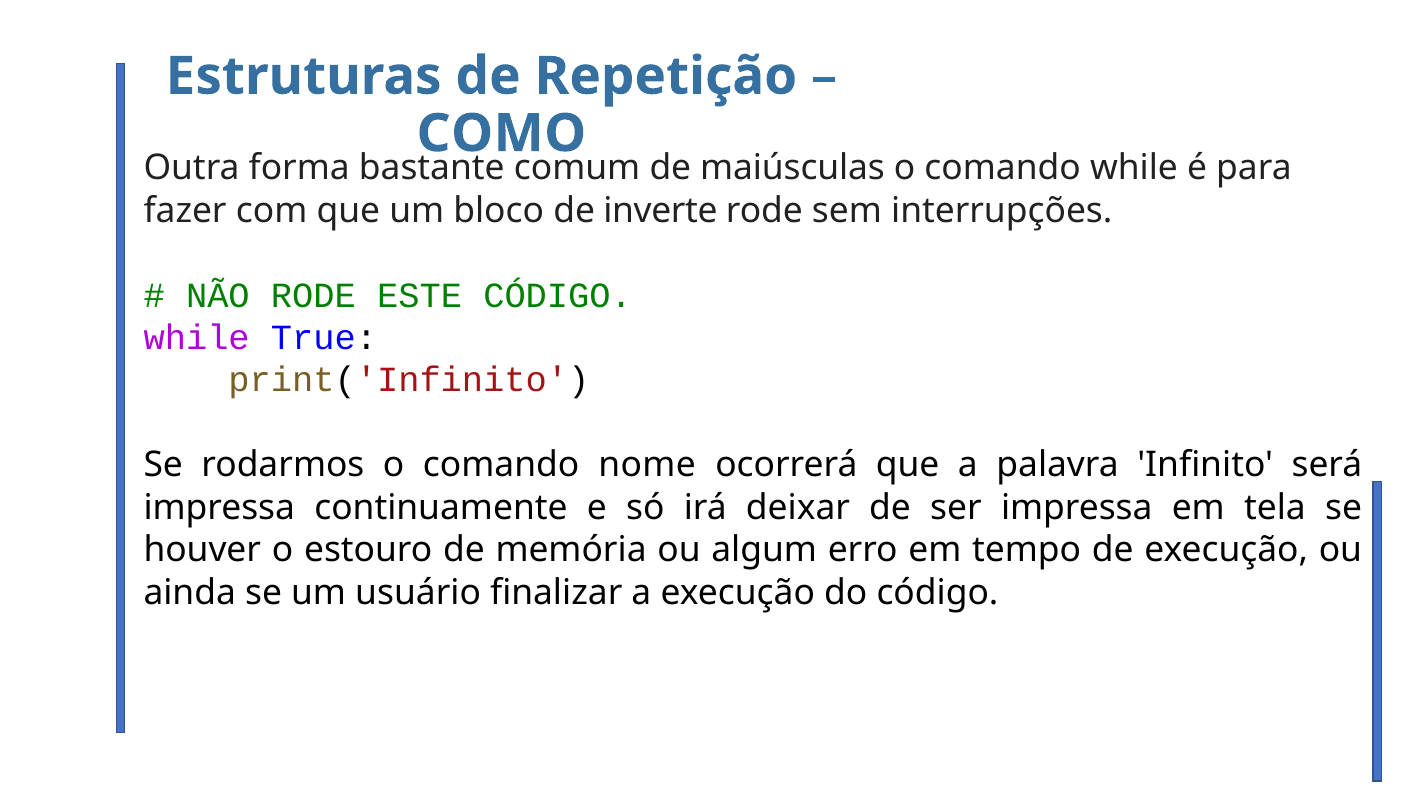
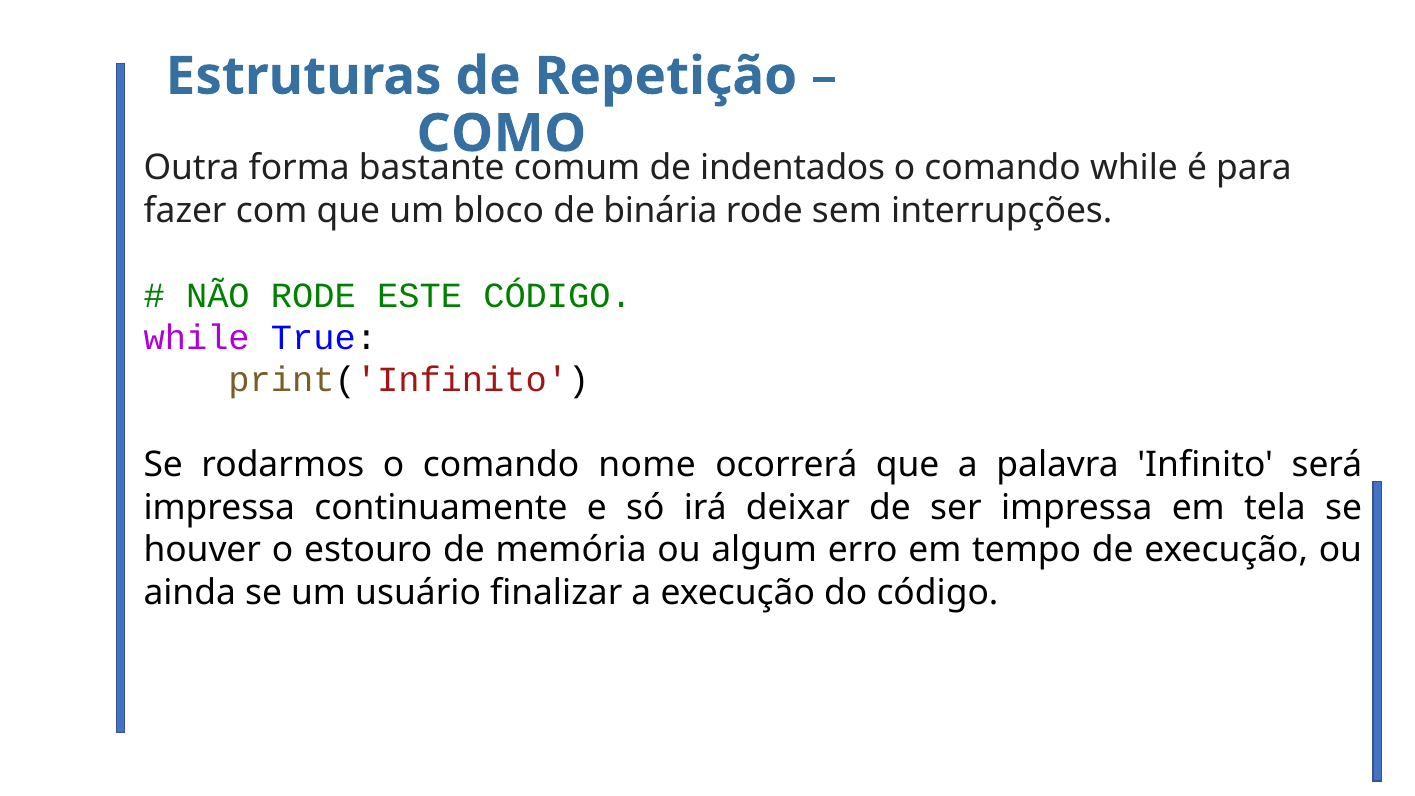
maiúsculas: maiúsculas -> indentados (793, 168)
inverte: inverte -> binária (660, 210)
